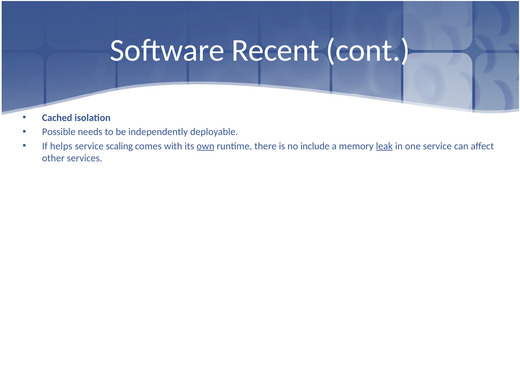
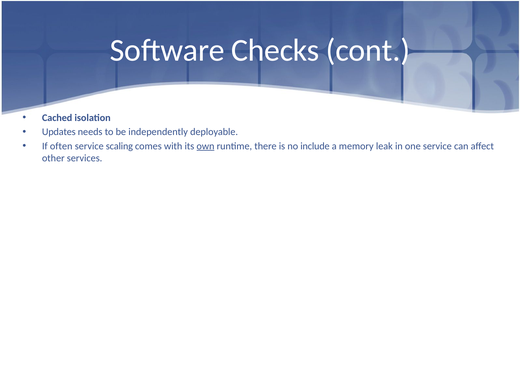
Recent: Recent -> Checks (275, 50)
Possible: Possible -> Updates (59, 132)
helps: helps -> often (61, 146)
leak underline: present -> none (384, 146)
